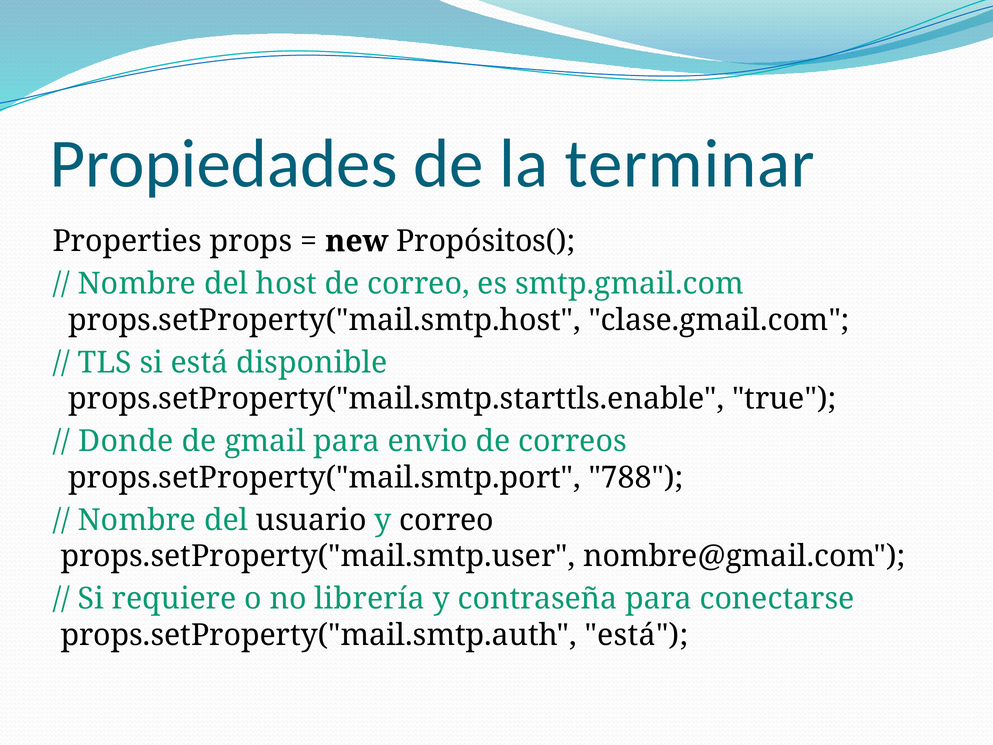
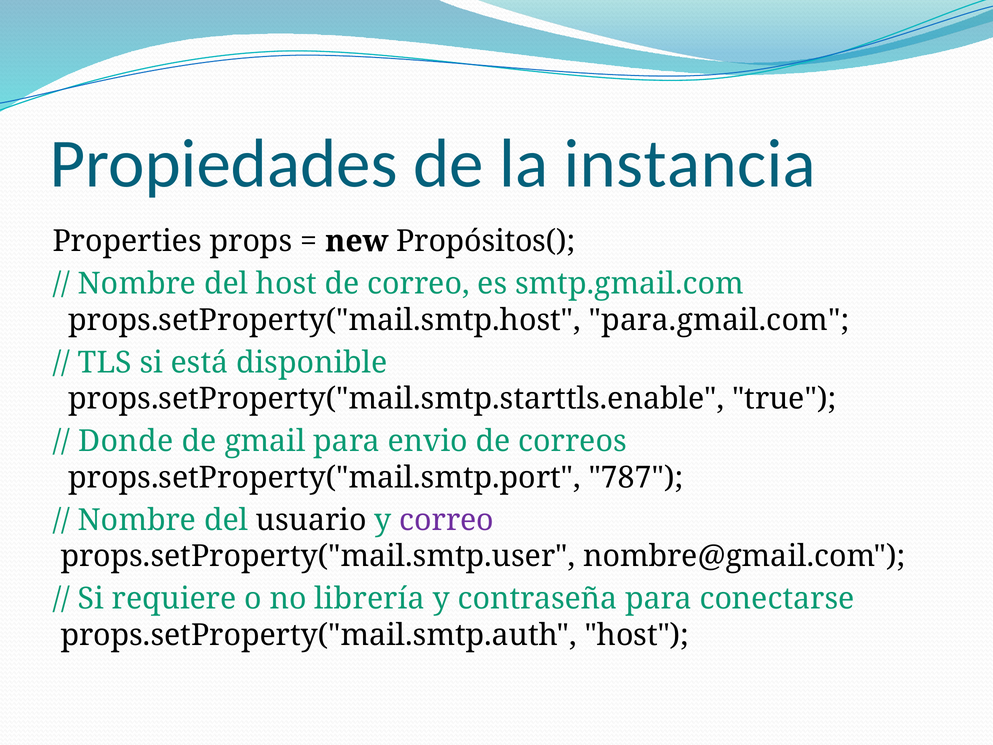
terminar: terminar -> instancia (690, 164)
clase.gmail.com: clase.gmail.com -> para.gmail.com (719, 320)
788: 788 -> 787 (636, 477)
correo colour: black -> purple (447, 520)
props.setProperty("mail.smtp.auth está: está -> host (637, 635)
